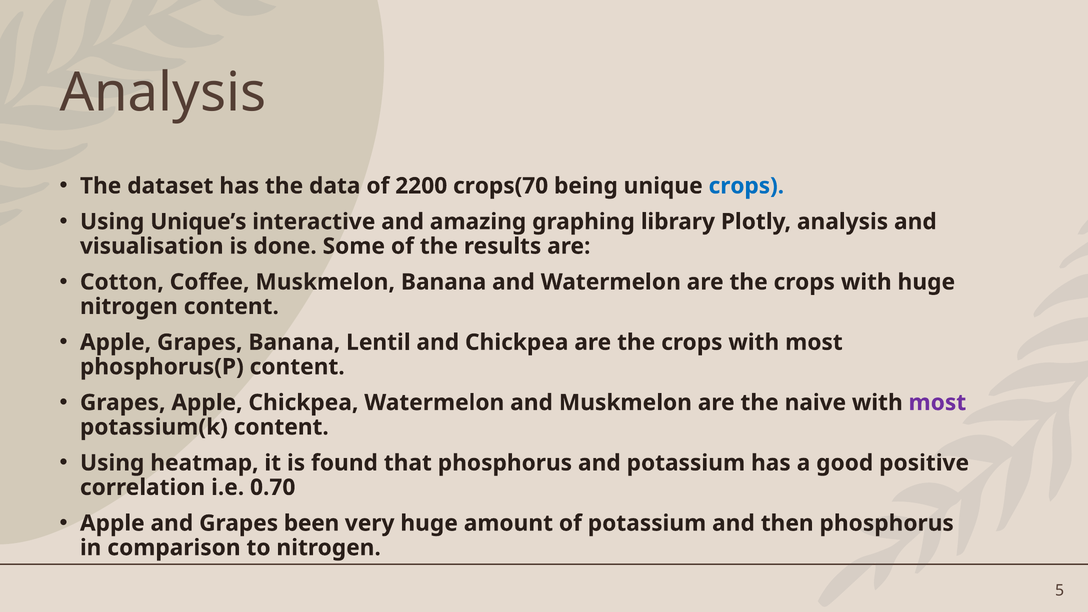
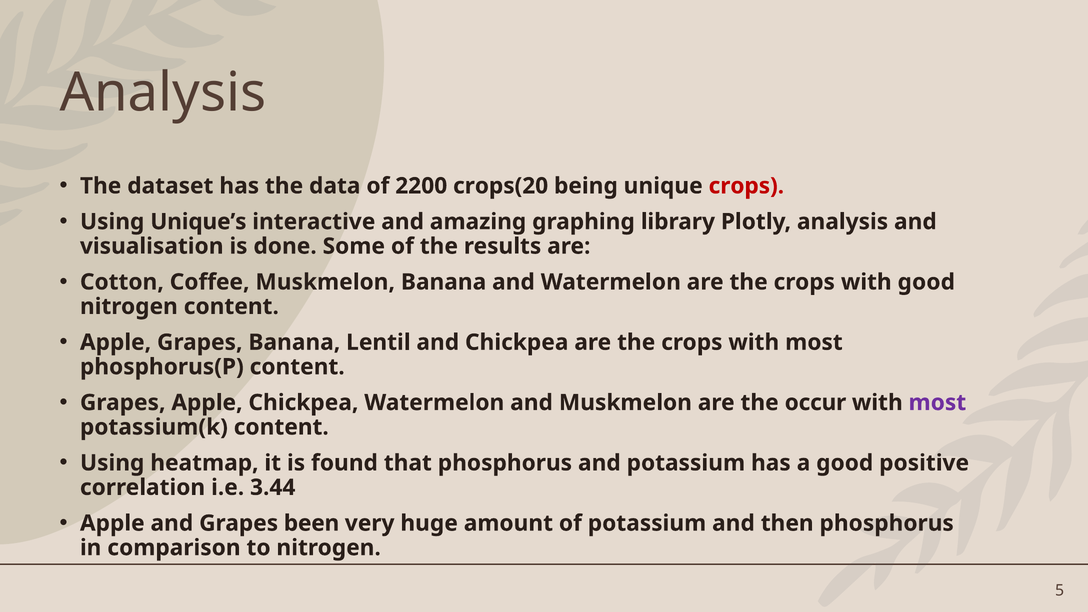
crops(70: crops(70 -> crops(20 (501, 186)
crops colour: blue -> red (746, 186)
with huge: huge -> good (926, 282)
naive: naive -> occur (815, 403)
0.70: 0.70 -> 3.44 (273, 487)
